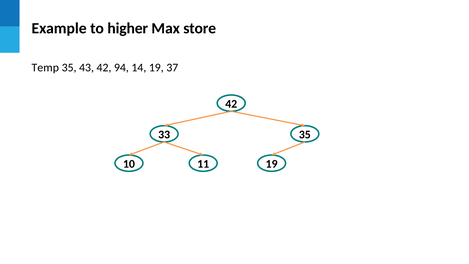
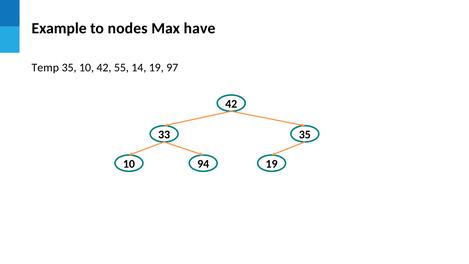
higher: higher -> nodes (128, 28)
store: store -> have (200, 28)
43: 43 -> 10 (87, 67)
94: 94 -> 55 (121, 67)
37: 37 -> 97 (172, 67)
11: 11 -> 94 (203, 164)
